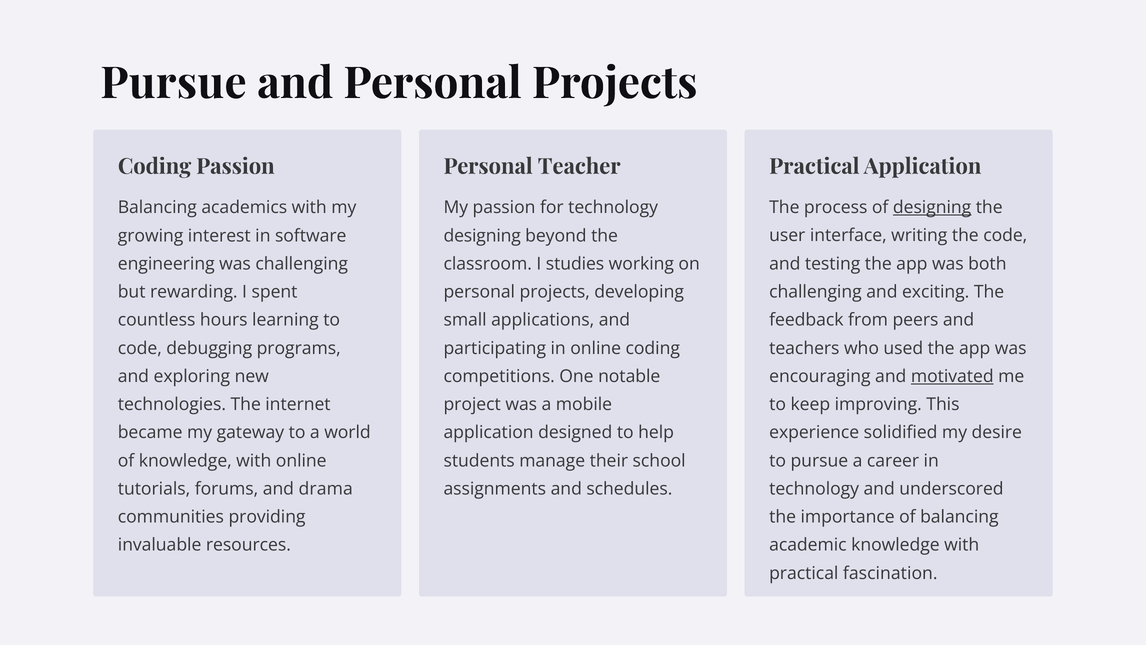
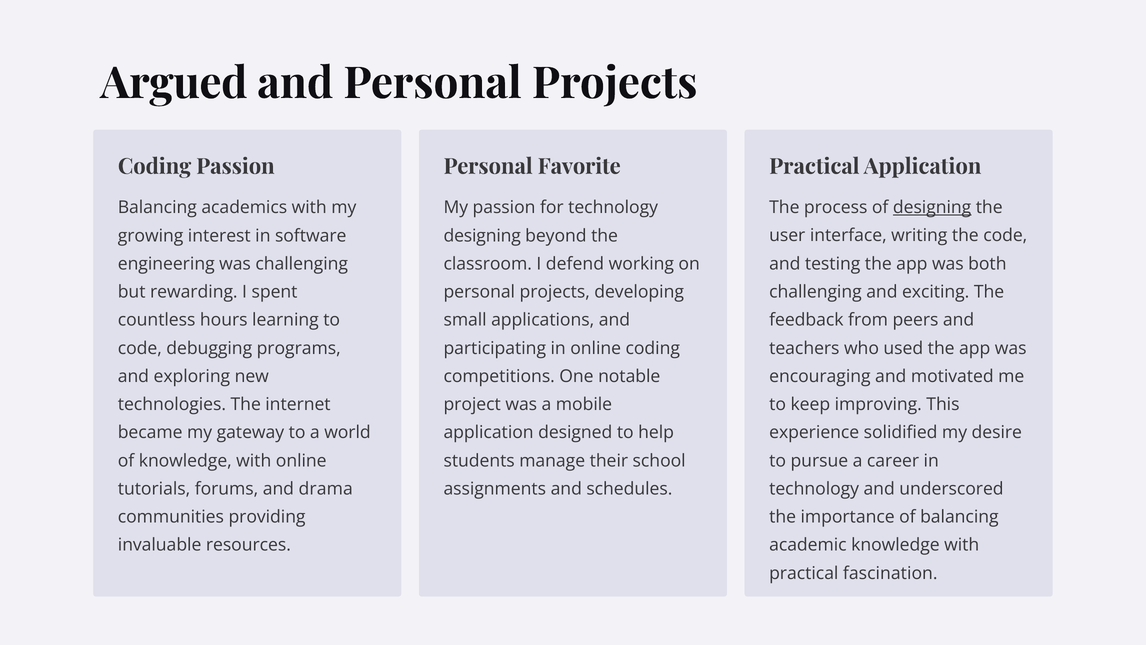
Pursue: Pursue -> Argued (174, 83)
Teacher: Teacher -> Favorite (579, 166)
studies: studies -> defend (575, 264)
motivated underline: present -> none (952, 376)
